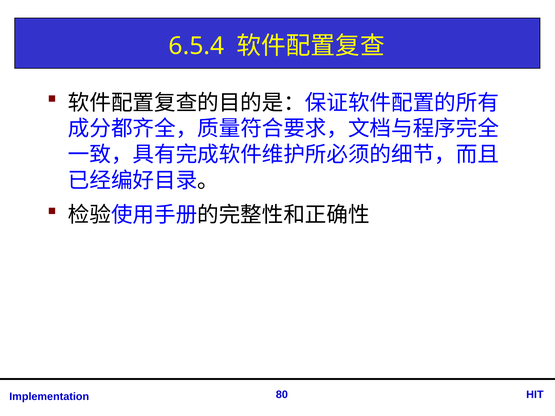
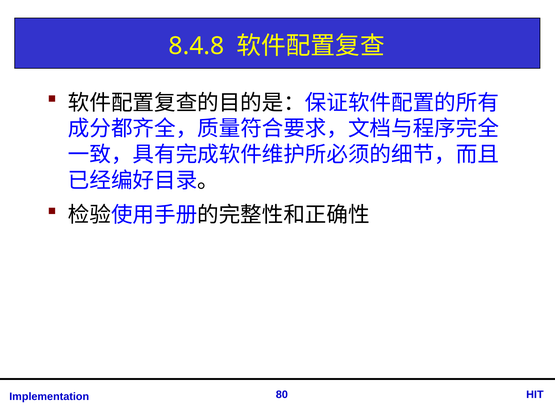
6.5.4: 6.5.4 -> 8.4.8 (196, 46)
